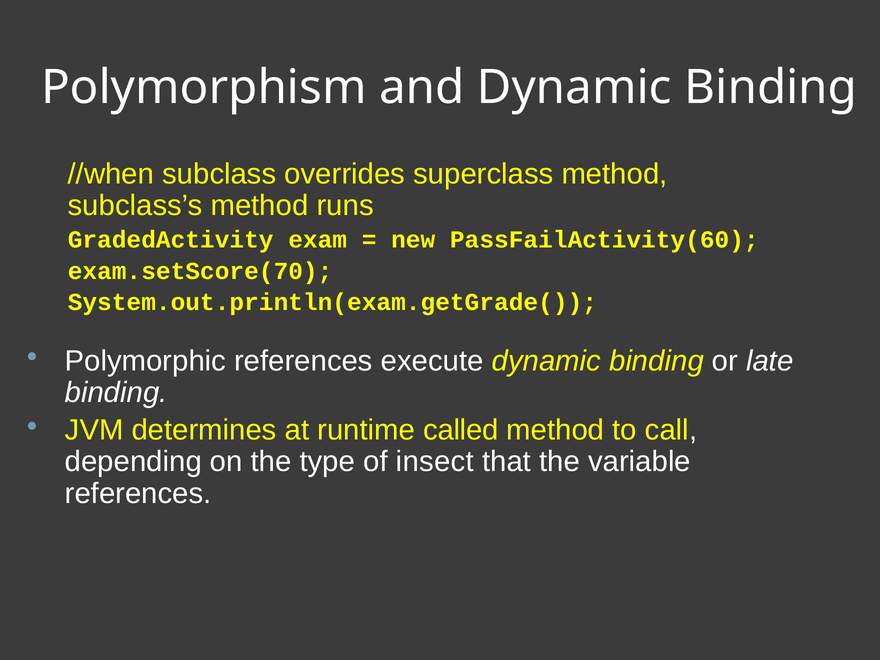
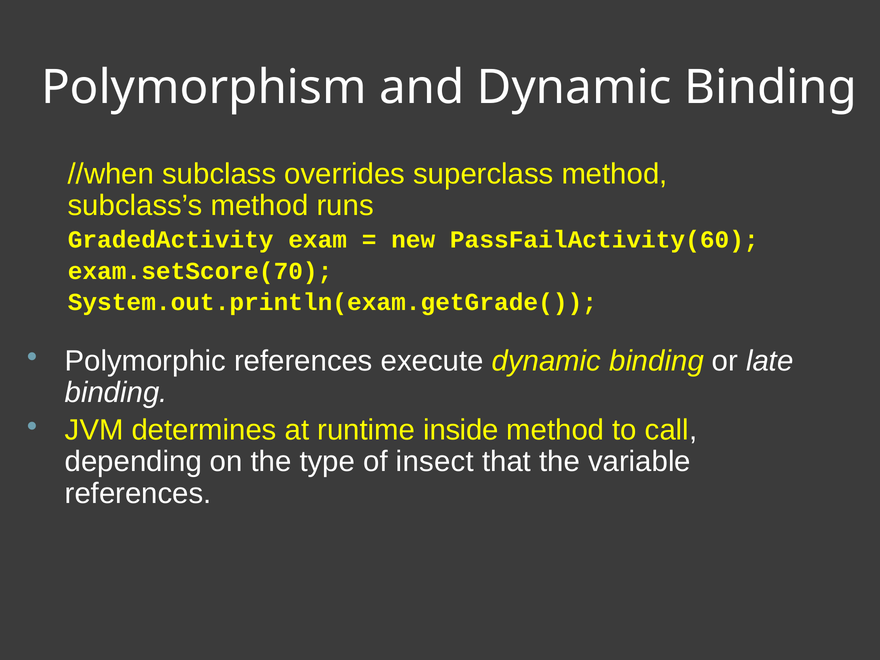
called: called -> inside (461, 430)
